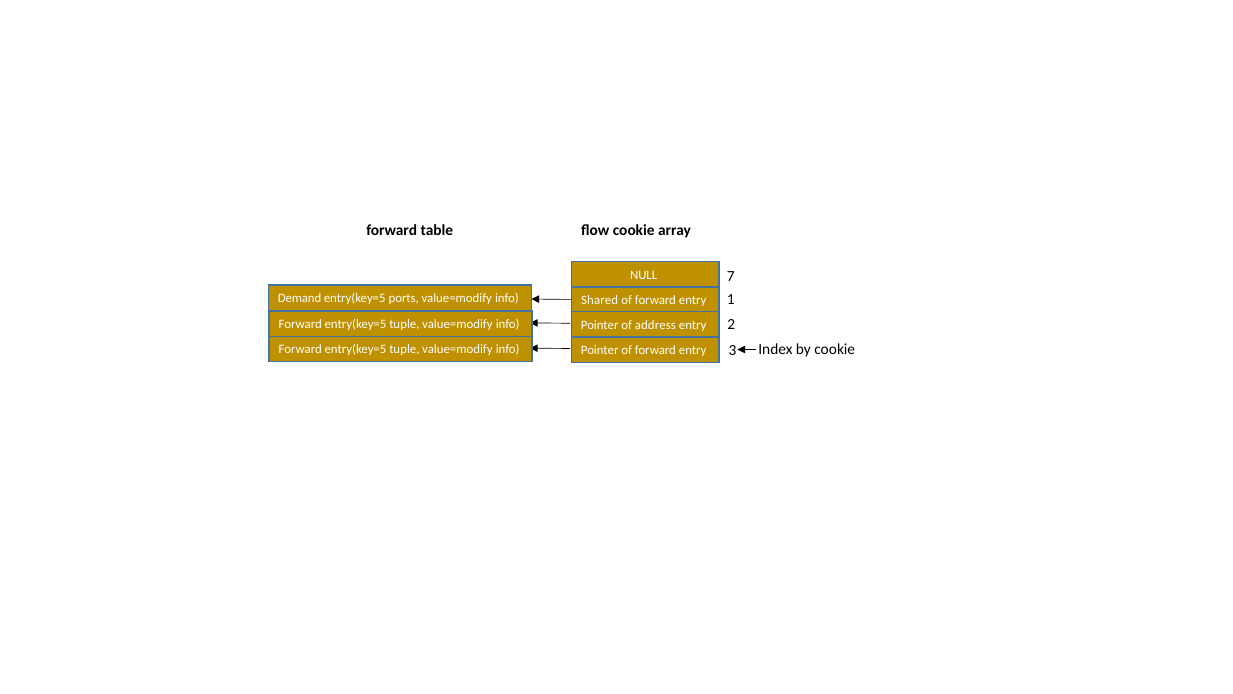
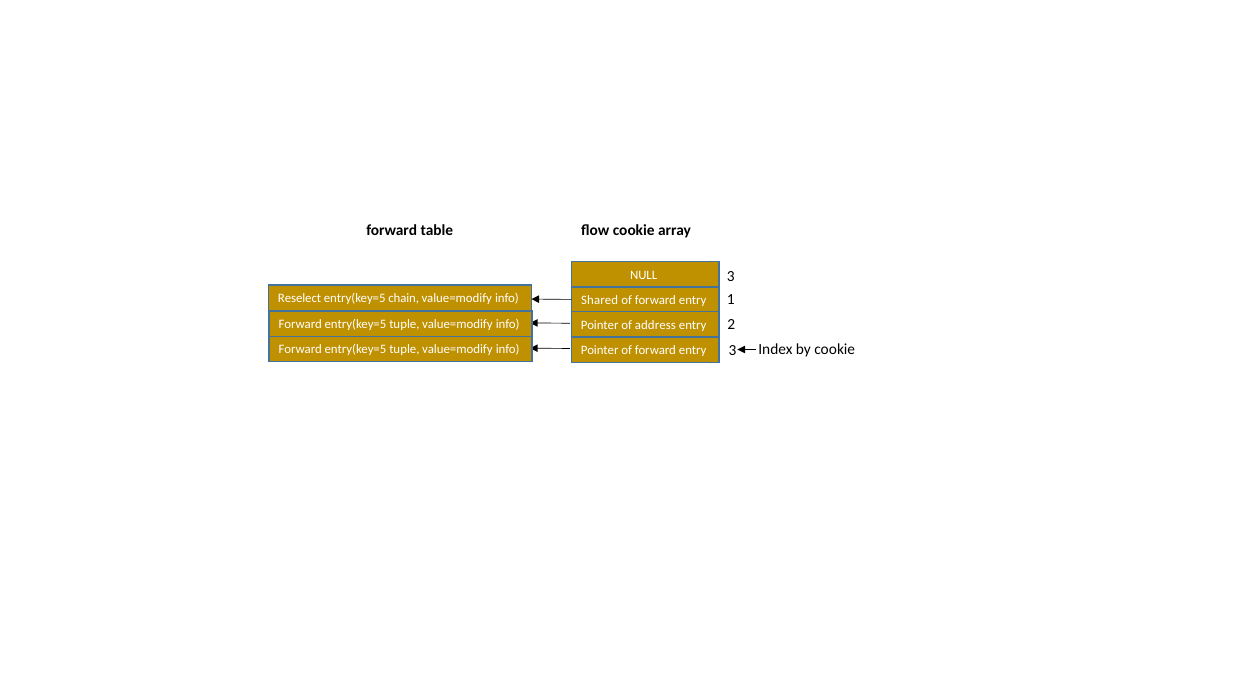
NULL 7: 7 -> 3 (731, 276)
Demand: Demand -> Reselect (300, 298)
ports: ports -> chain (404, 298)
